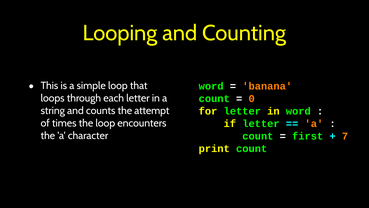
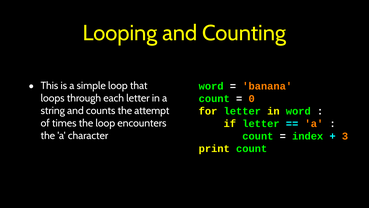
first: first -> index (308, 136)
7: 7 -> 3 (345, 136)
